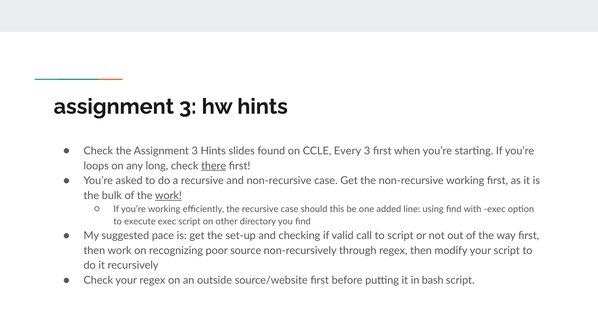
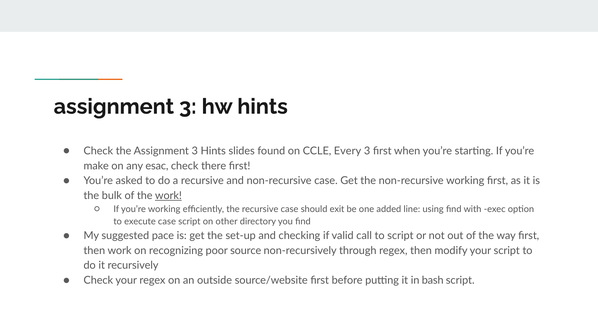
loops: loops -> make (96, 166)
long: long -> esac (157, 166)
there underline: present -> none (214, 166)
this: this -> exit (337, 209)
execute exec: exec -> case (167, 222)
